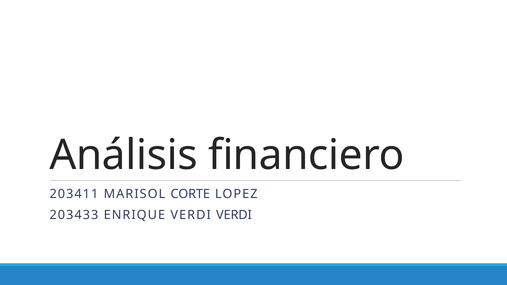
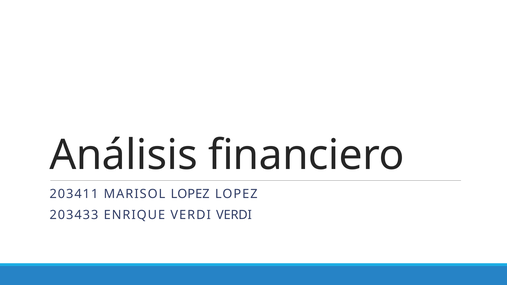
MARISOL CORTE: CORTE -> LOPEZ (190, 194)
